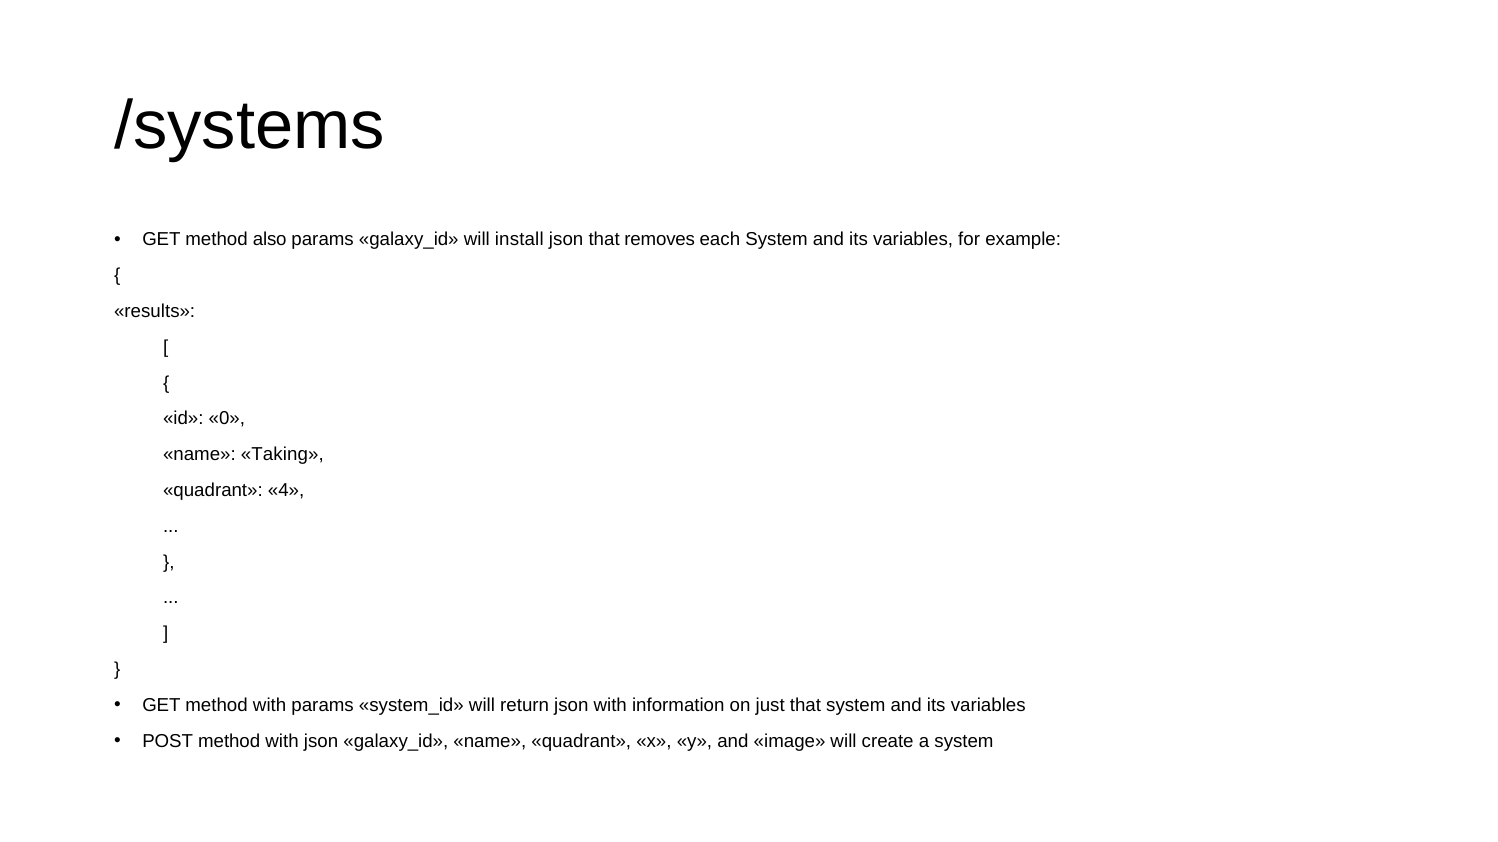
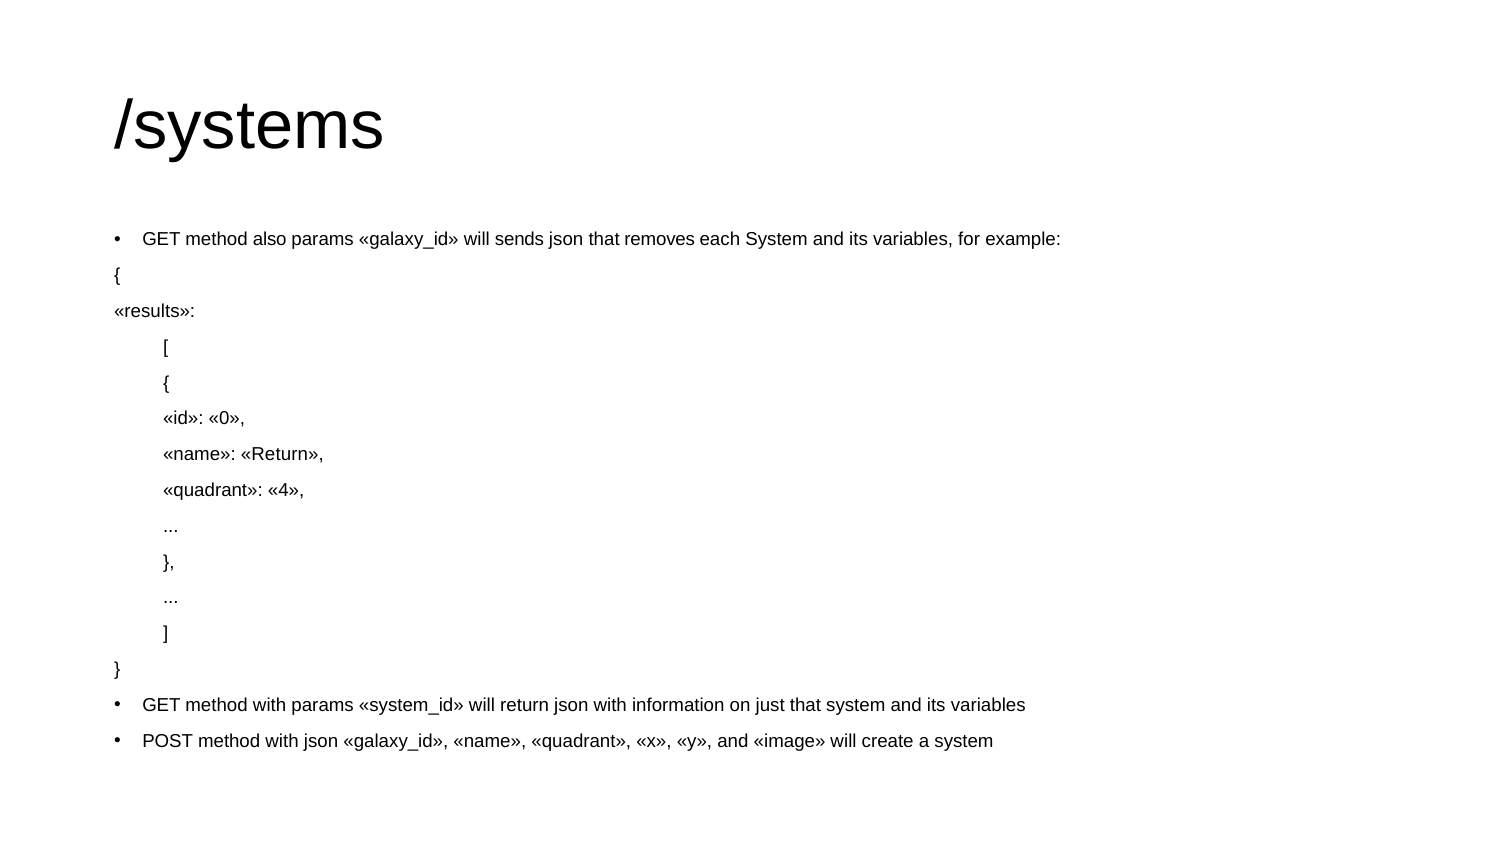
install: install -> sends (519, 240)
name Taking: Taking -> Return (282, 455)
